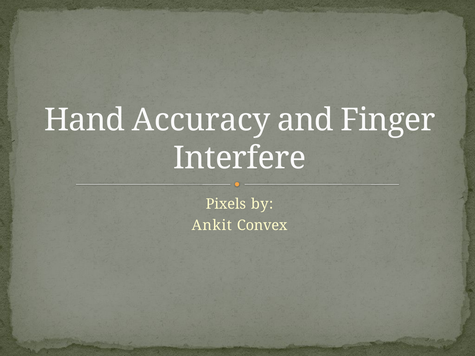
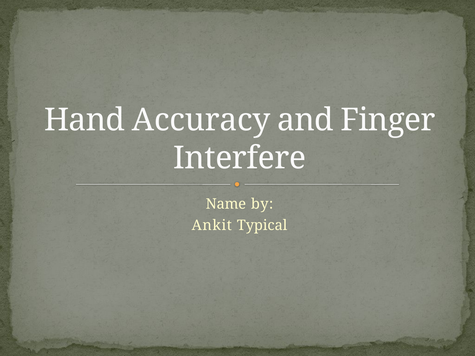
Pixels: Pixels -> Name (226, 204)
Convex: Convex -> Typical (262, 226)
